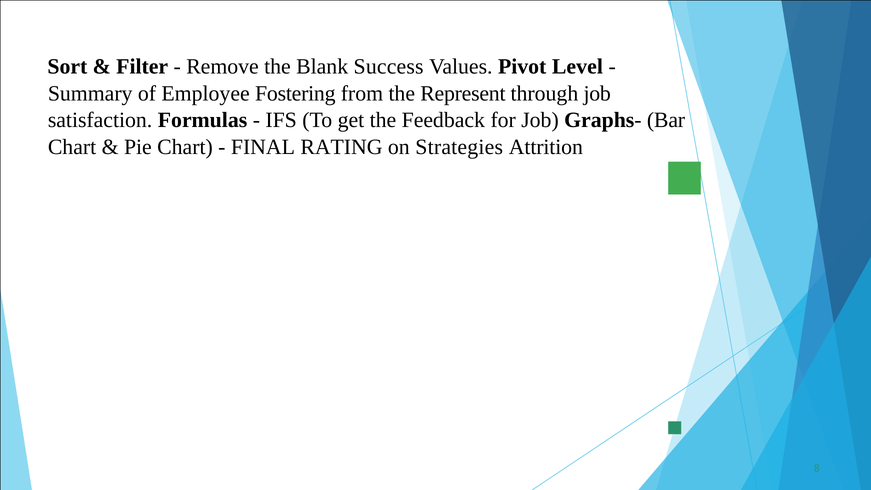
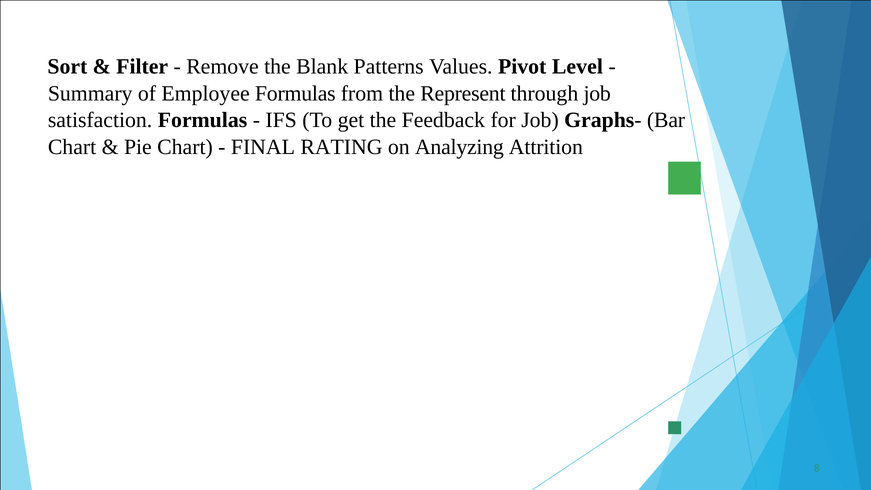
Success: Success -> Patterns (389, 66)
Employee Fostering: Fostering -> Formulas (295, 93)
Strategies: Strategies -> Analyzing (459, 147)
